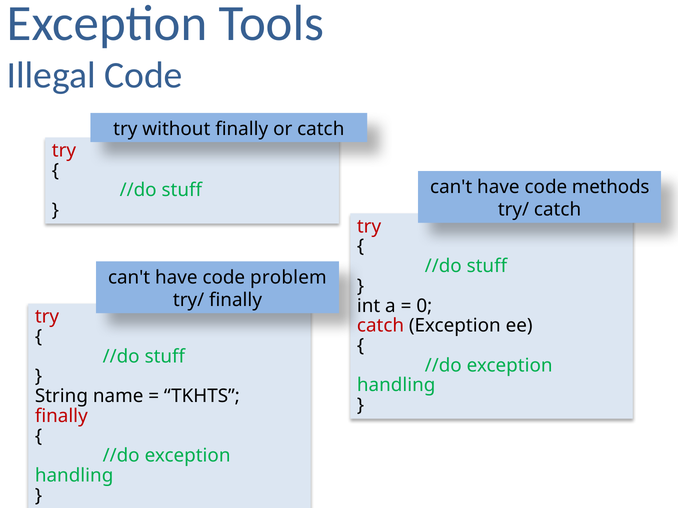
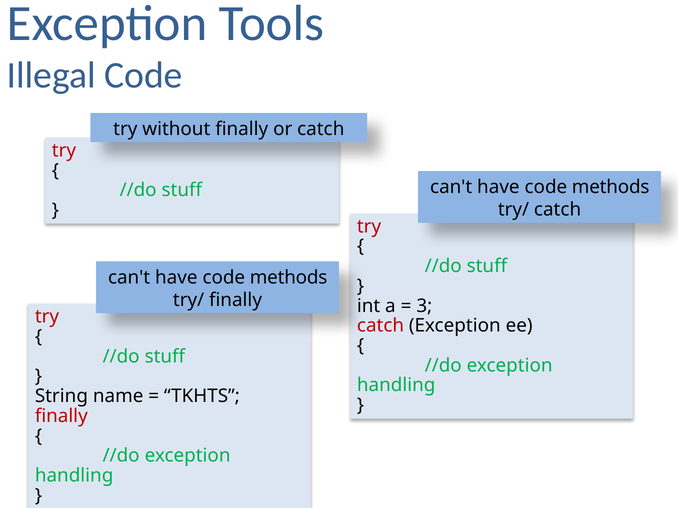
problem: problem -> methods (289, 278)
0: 0 -> 3 (424, 306)
